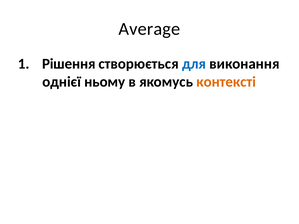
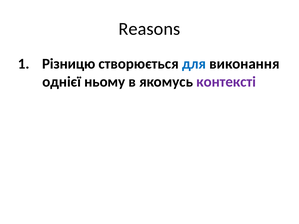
Average: Average -> Reasons (149, 29)
Рішення: Рішення -> Різницю (69, 64)
контексті colour: orange -> purple (226, 82)
